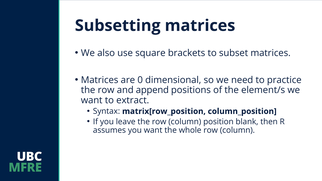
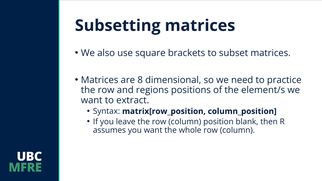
0: 0 -> 8 (140, 80)
append: append -> regions (152, 90)
